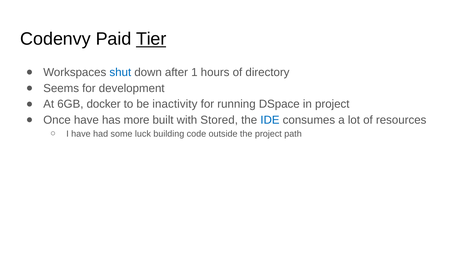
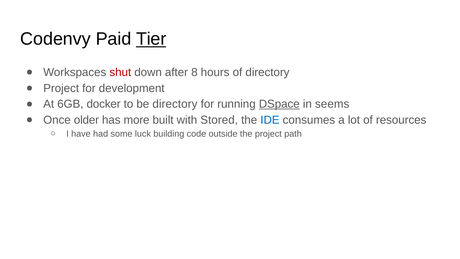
shut colour: blue -> red (120, 72)
1: 1 -> 8 (194, 72)
Seems: Seems -> Project (61, 88)
be inactivity: inactivity -> directory (175, 104)
DSpace underline: none -> present (279, 104)
in project: project -> seems (332, 104)
Once have: have -> older (86, 120)
